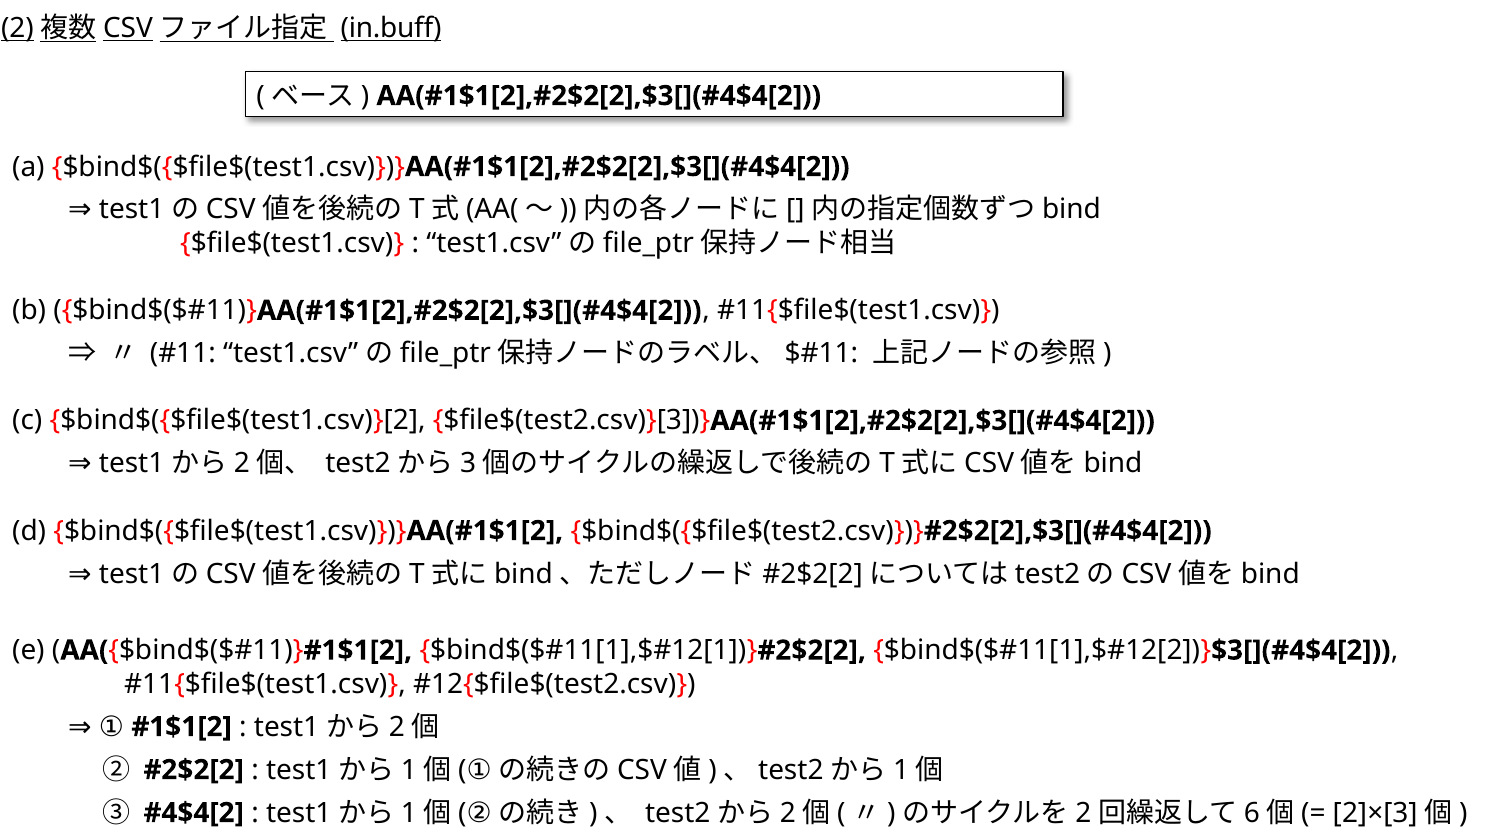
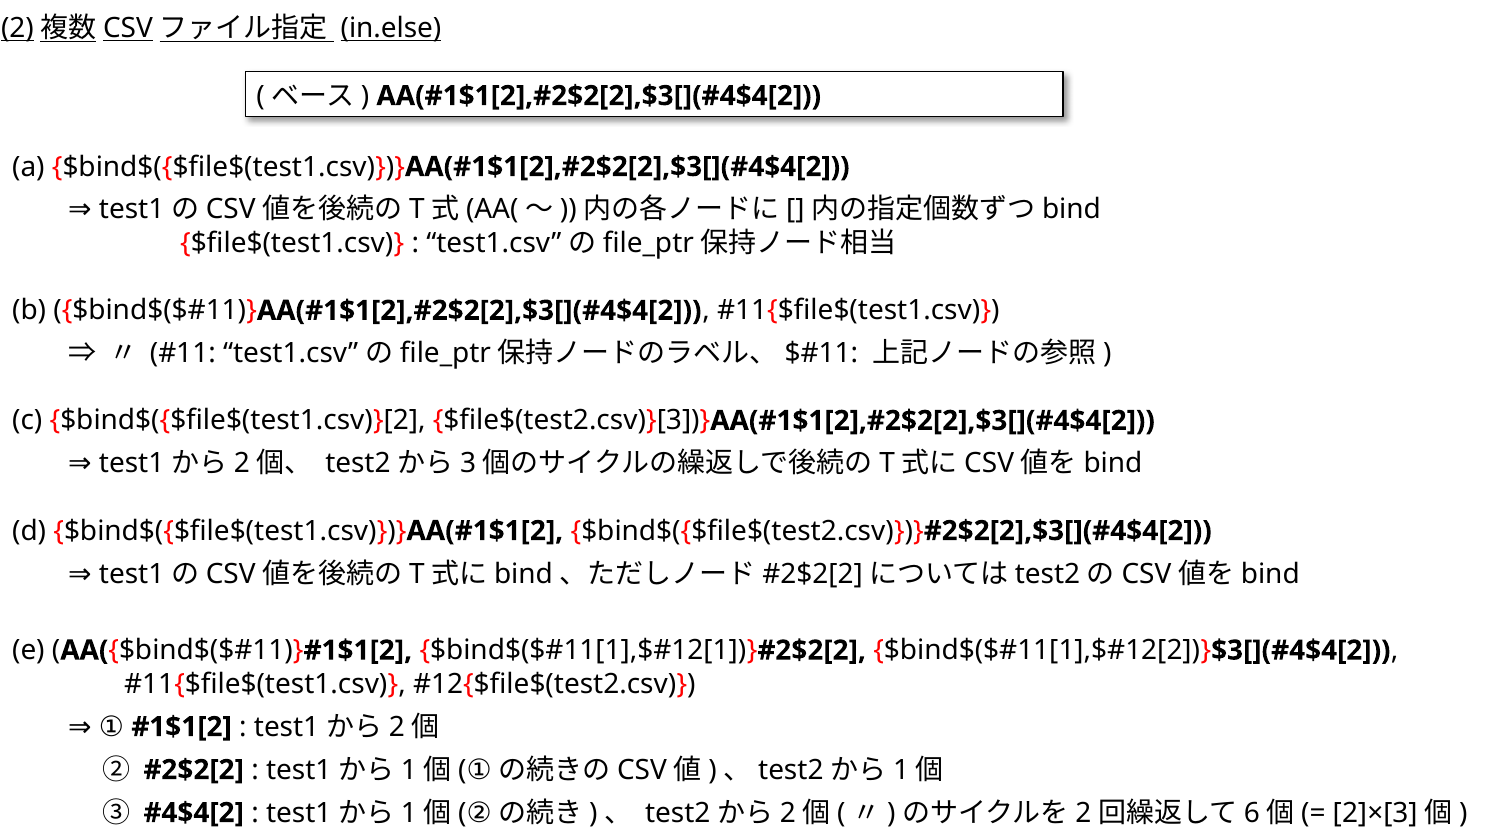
in.buff: in.buff -> in.else (391, 28)
